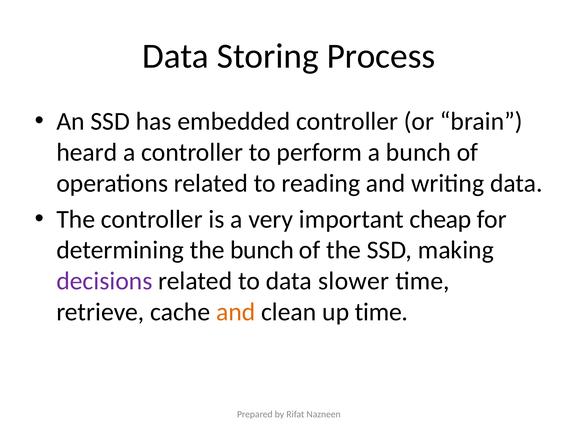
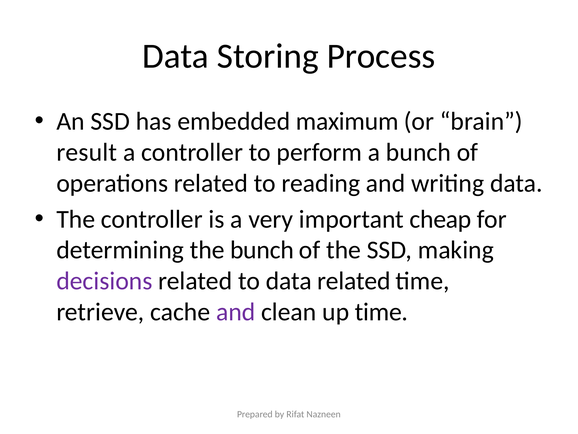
embedded controller: controller -> maximum (347, 121)
heard: heard -> result (87, 152)
data slower: slower -> related (354, 281)
and colour: orange -> purple (236, 312)
